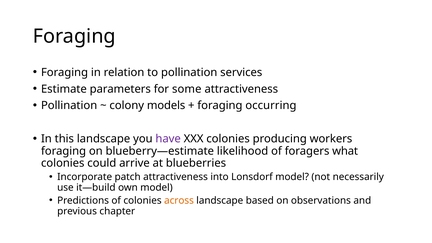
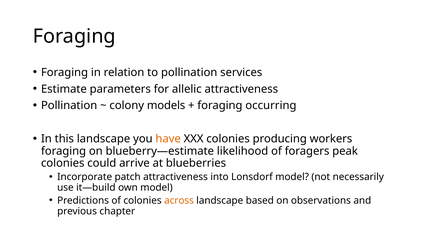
some: some -> allelic (187, 89)
have colour: purple -> orange (168, 139)
what: what -> peak (345, 151)
